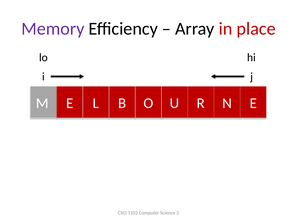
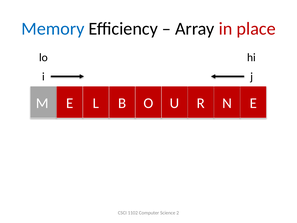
Memory colour: purple -> blue (53, 29)
